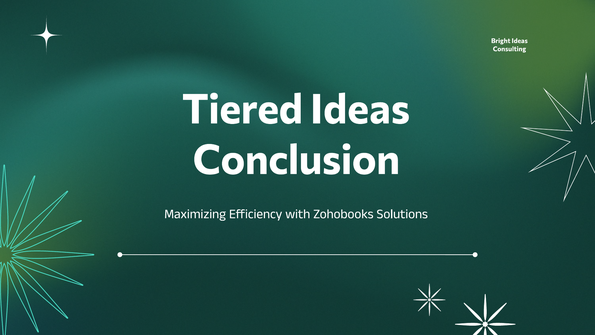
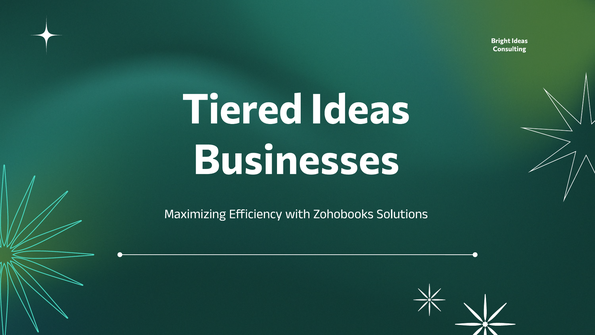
Conclusion: Conclusion -> Businesses (296, 160)
